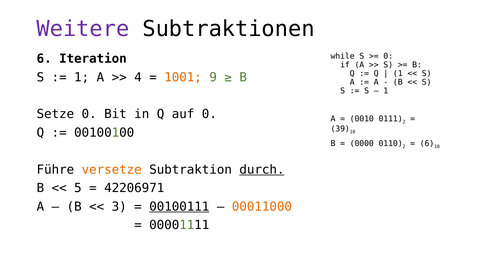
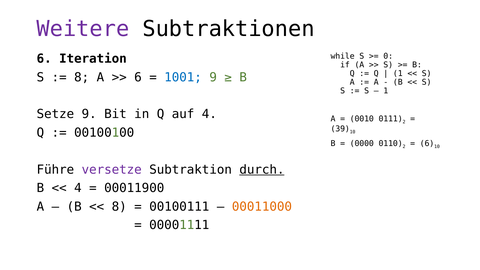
1: 1 -> 8 (82, 77)
4: 4 -> 6 (138, 77)
1001 colour: orange -> blue (183, 77)
Setze 0: 0 -> 9 (89, 114)
auf 0: 0 -> 4 (209, 114)
versetze colour: orange -> purple (112, 170)
5: 5 -> 4 (78, 188)
42206971: 42206971 -> 00011900 (134, 188)
3: 3 -> 8 (119, 207)
00100111 underline: present -> none (179, 207)
